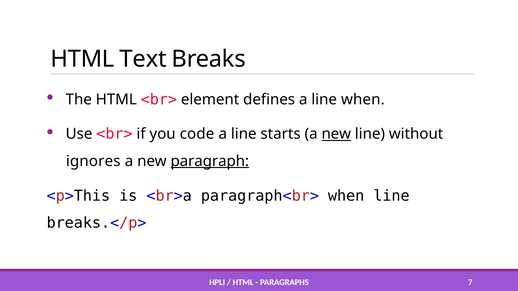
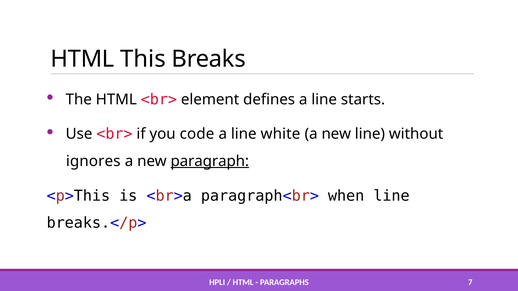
Text: Text -> This (143, 59)
line when: when -> starts (363, 99)
starts: starts -> white (280, 134)
new underline: present -> none (336, 134)
